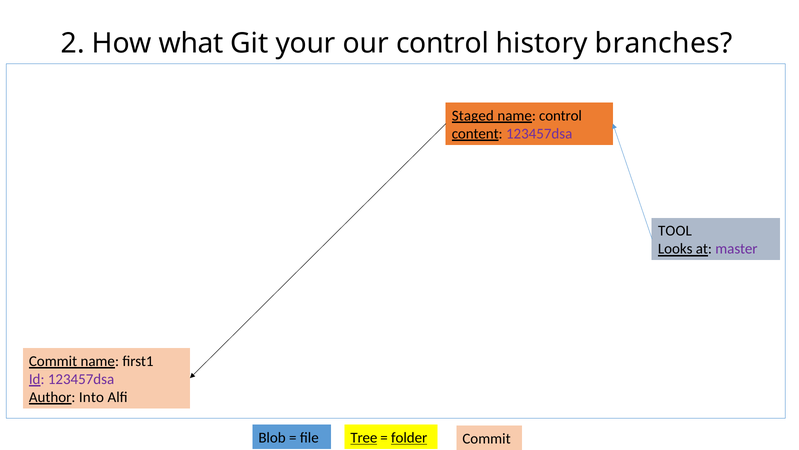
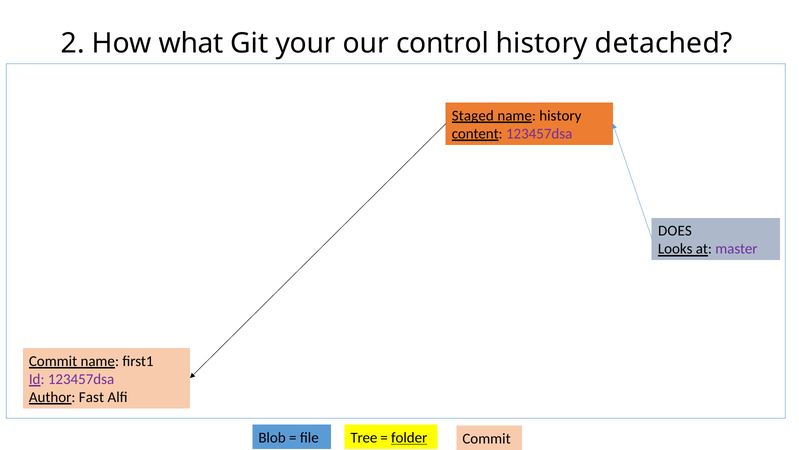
branches: branches -> detached (664, 44)
name control: control -> history (560, 116)
TOOL: TOOL -> DOES (675, 231)
Into: Into -> Fast (91, 397)
Tree underline: present -> none (364, 437)
